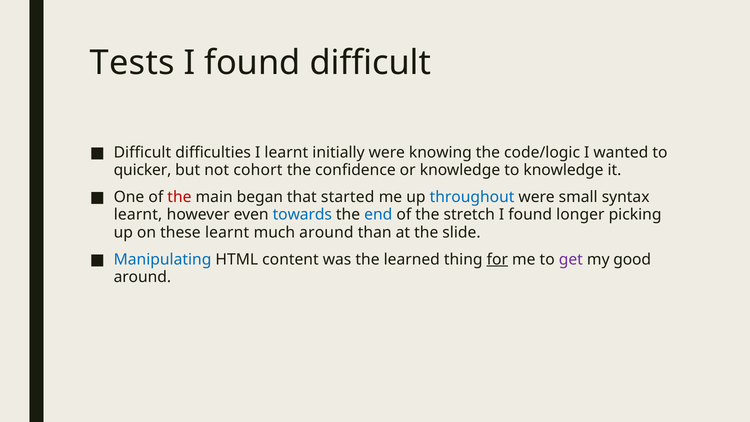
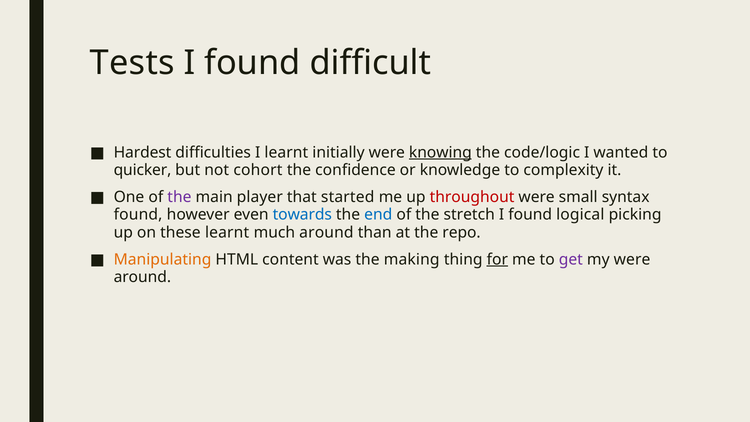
Difficult: Difficult -> Hardest (143, 152)
knowing underline: none -> present (440, 152)
to knowledge: knowledge -> complexity (563, 170)
the colour: red -> purple (179, 197)
began: began -> player (260, 197)
throughout colour: blue -> red (472, 197)
learnt: learnt -> found (138, 215)
longer: longer -> logical (580, 215)
slide: slide -> repo (462, 232)
Manipulating colour: blue -> orange (163, 259)
learned: learned -> making (412, 259)
my good: good -> were (632, 259)
